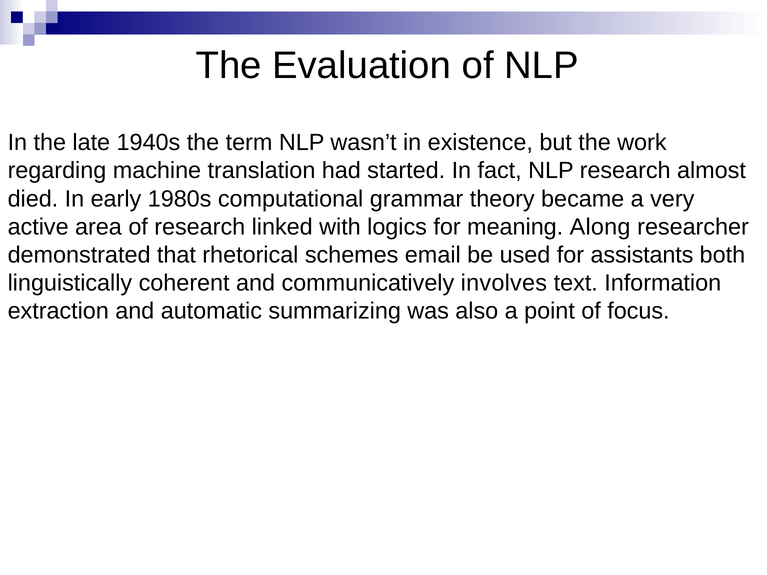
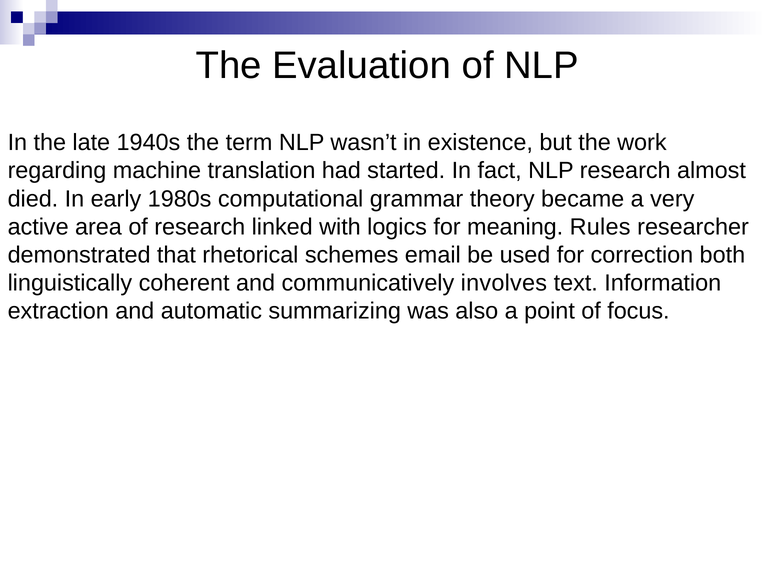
Along: Along -> Rules (600, 227)
assistants: assistants -> correction (642, 255)
